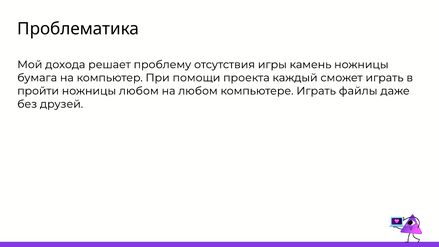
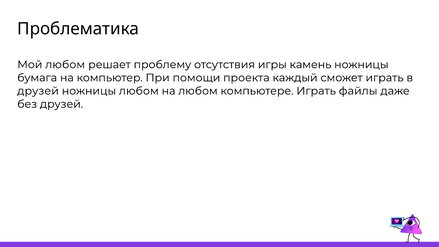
Мой дохода: дохода -> любом (65, 65)
пройти: пройти -> друзей (38, 91)
